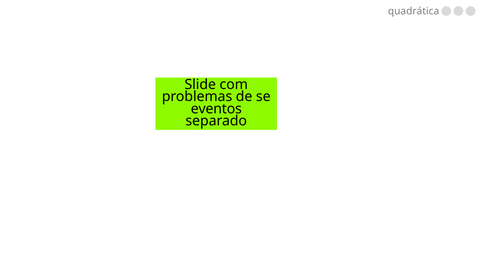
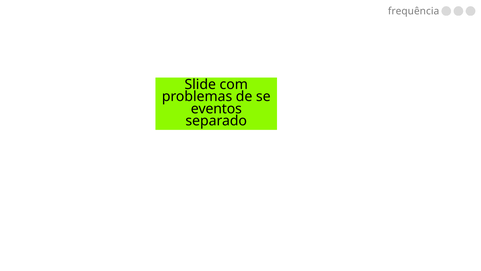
quadrática: quadrática -> frequência (414, 11)
